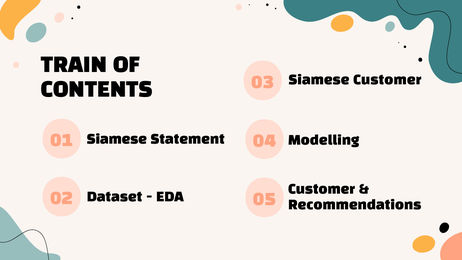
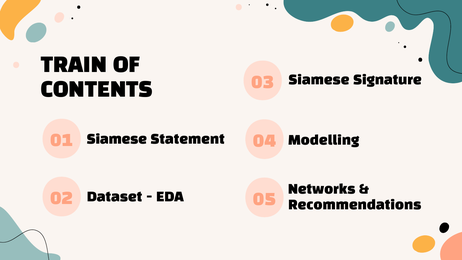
Siamese Customer: Customer -> Signature (387, 80)
Customer: Customer -> Networks (322, 190)
